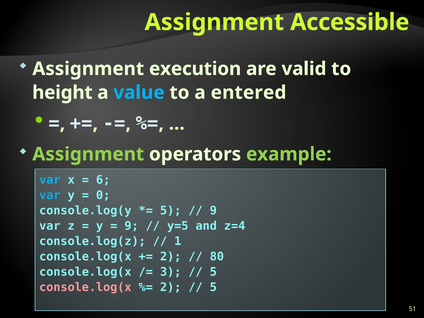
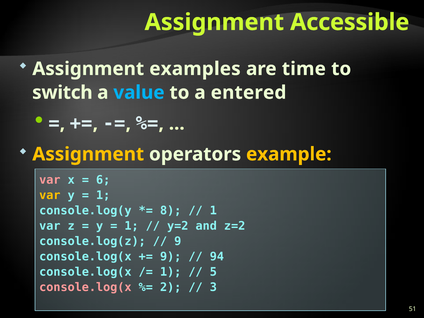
execution: execution -> examples (195, 69)
valid: valid -> time (304, 69)
height: height -> switch (62, 93)
Assignment colour: light green -> yellow (88, 154)
example colour: light green -> yellow (289, 154)
var colour: light blue -> pink (50, 180)
var colour: light blue -> yellow (50, 195)
0: 0 -> 1 (103, 195)
5: 5 -> 8 (171, 211)
9: 9 -> 1 (213, 211)
9: 9 -> 1 (132, 226)
y=5: y=5 -> y=2 (178, 226)
z=4: z=4 -> z=2 (235, 226)
1: 1 -> 9 (178, 241)
2: 2 -> 9 (171, 257)
80: 80 -> 94 (217, 257)
3: 3 -> 1 (171, 272)
5: 5 -> 3 (213, 287)
